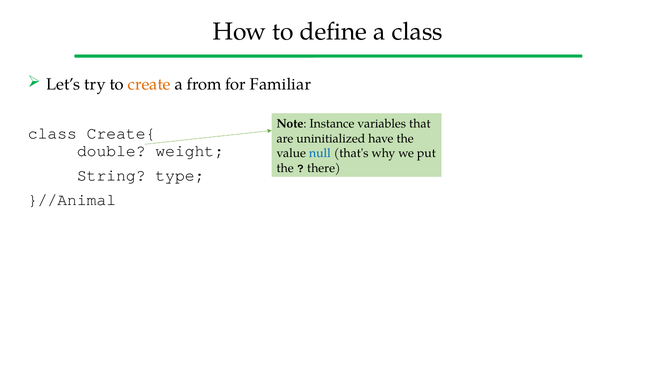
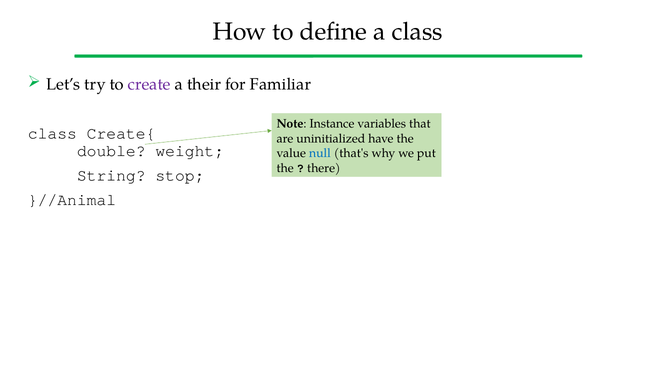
create colour: orange -> purple (149, 84)
from: from -> their (204, 84)
type: type -> stop (180, 175)
